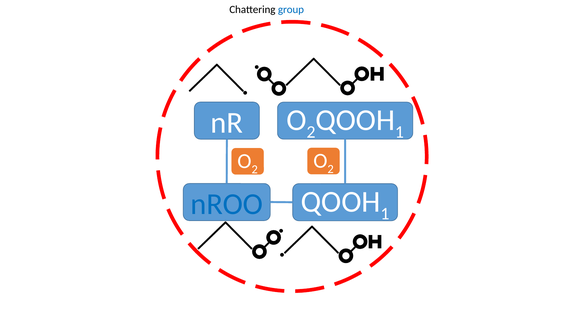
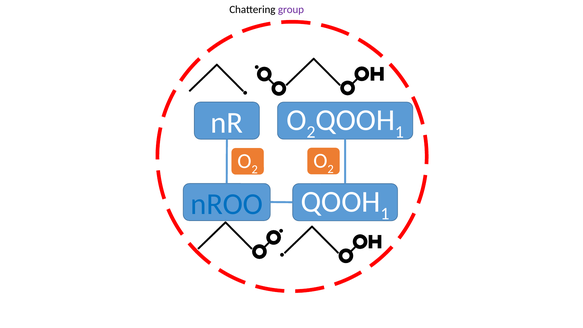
group colour: blue -> purple (291, 9)
